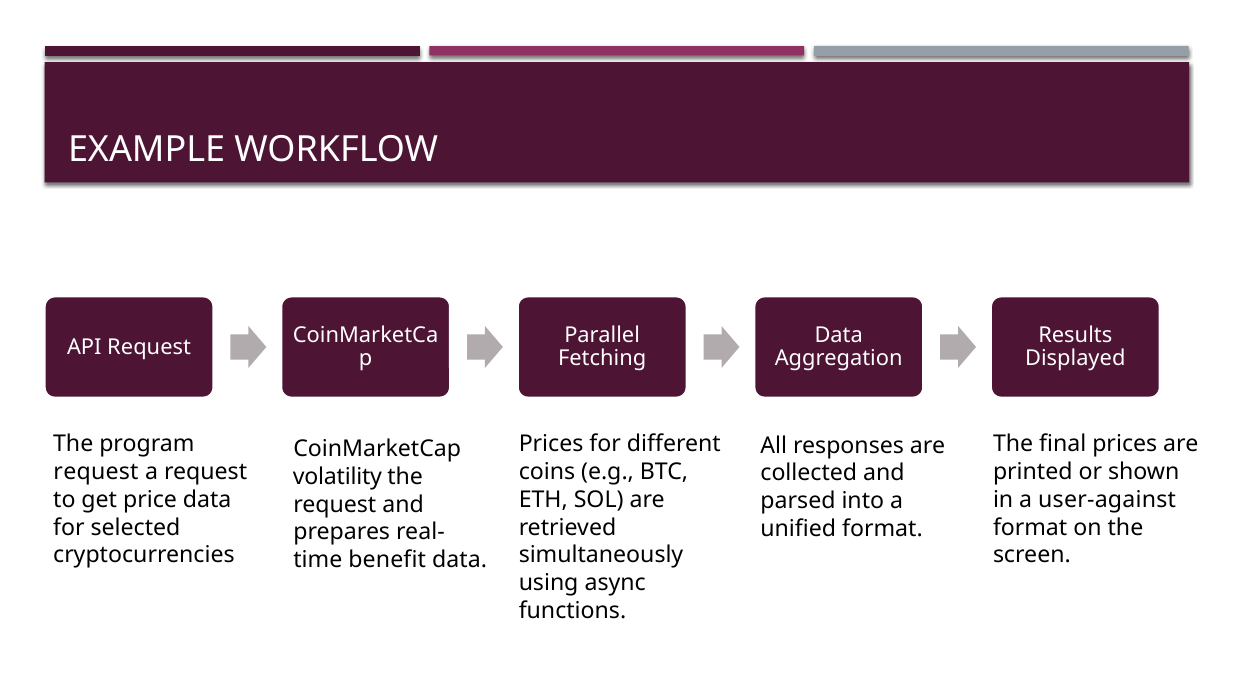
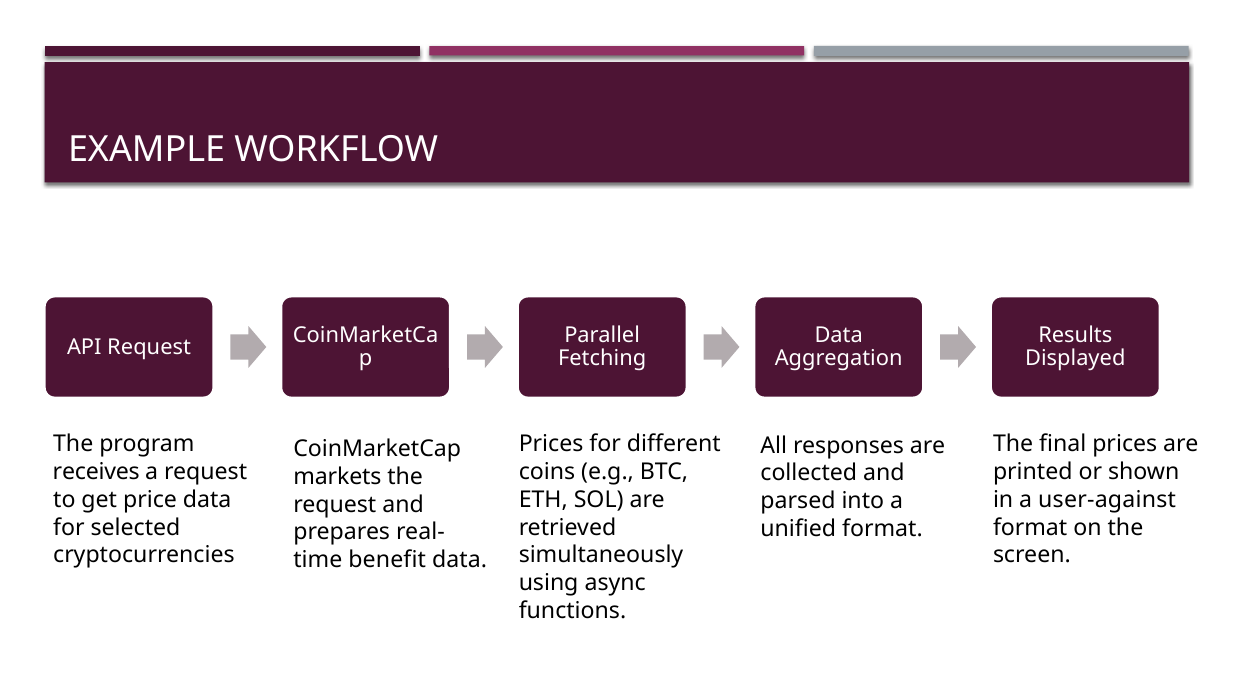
request: request -> receives (96, 472)
volatility: volatility -> markets (337, 477)
